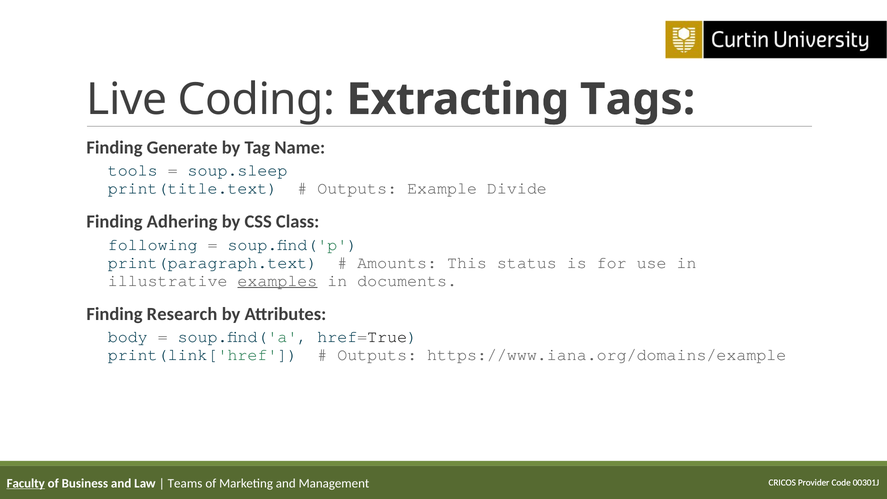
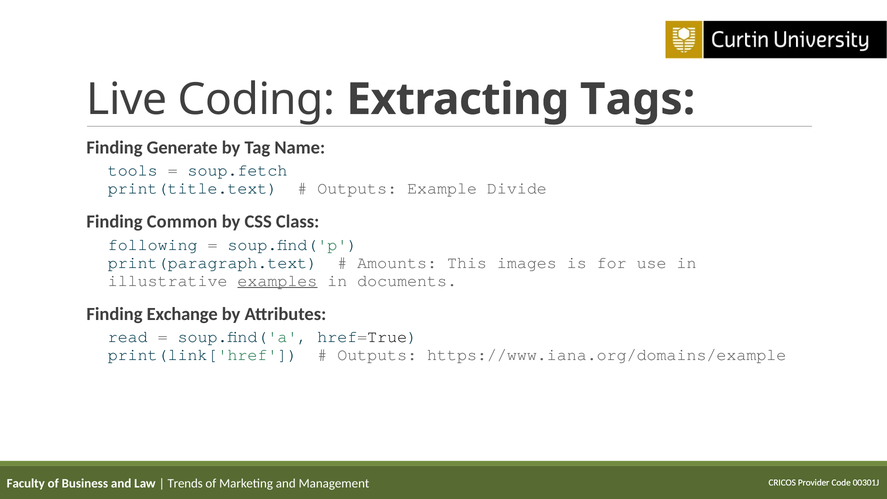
soup.sleep: soup.sleep -> soup.fetch (237, 170)
Adhering: Adhering -> Common (182, 222)
status: status -> images (527, 263)
Research: Research -> Exchange (182, 314)
body: body -> read (128, 337)
Faculty underline: present -> none (26, 483)
Teams: Teams -> Trends (185, 483)
